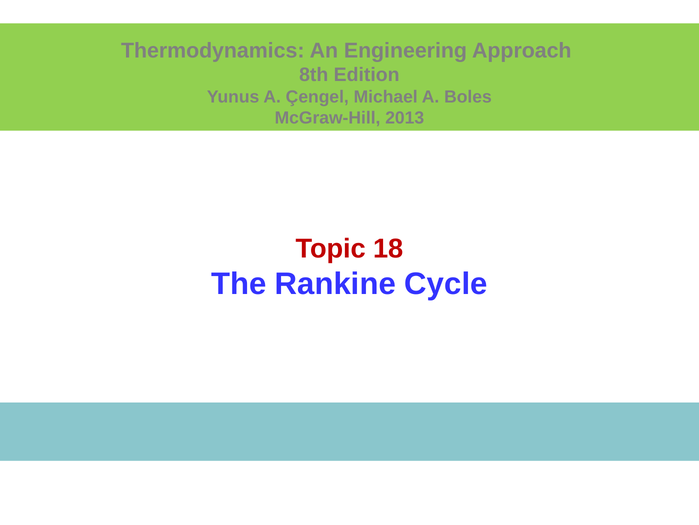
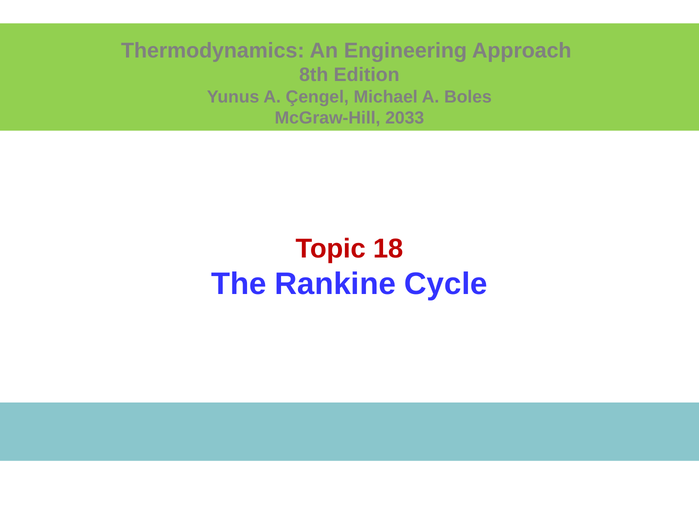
2013: 2013 -> 2033 (405, 118)
